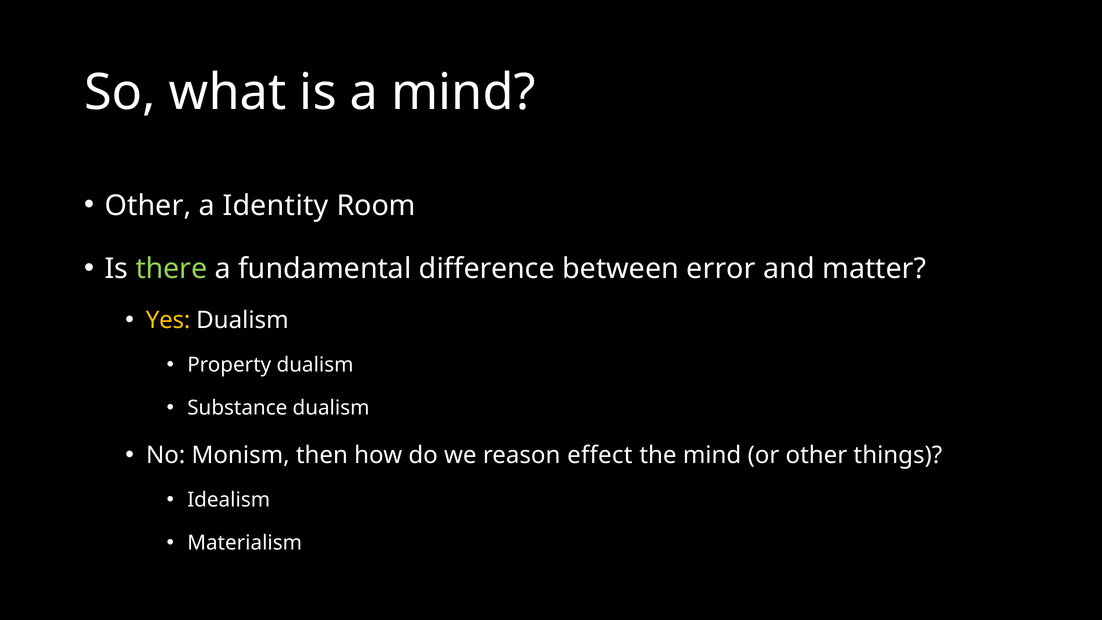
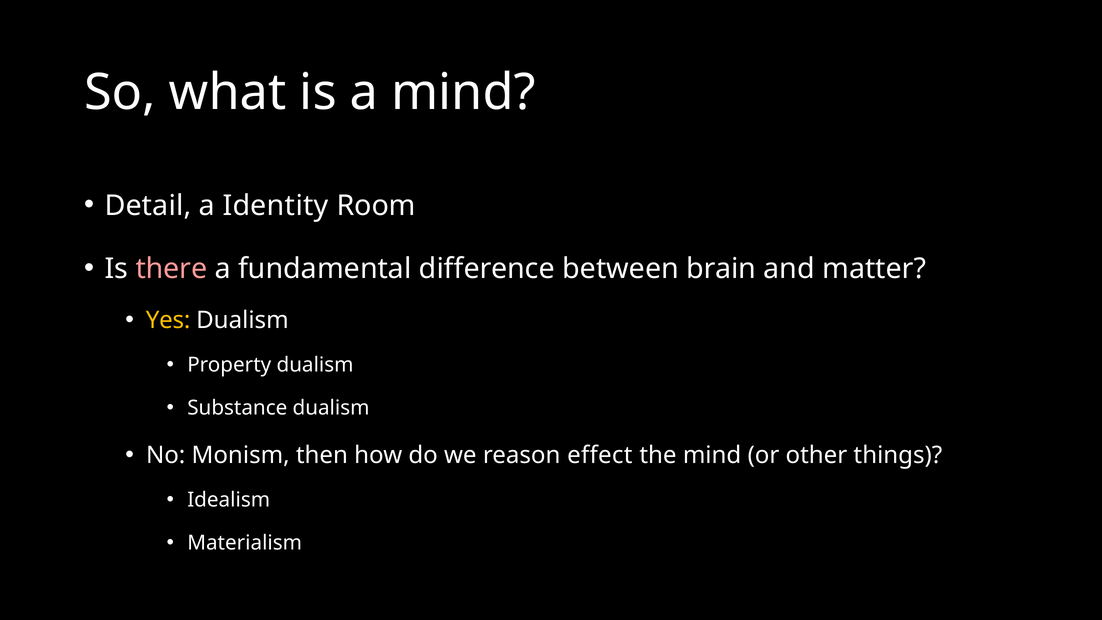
Other: Other -> Detail (148, 206)
there colour: light green -> pink (171, 269)
error: error -> brain (721, 269)
